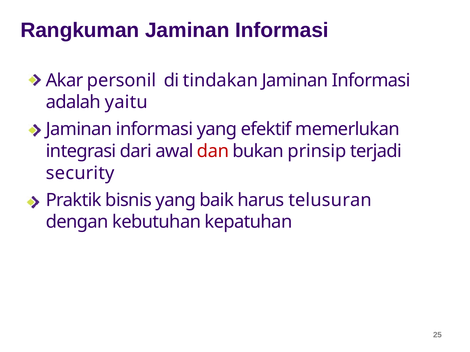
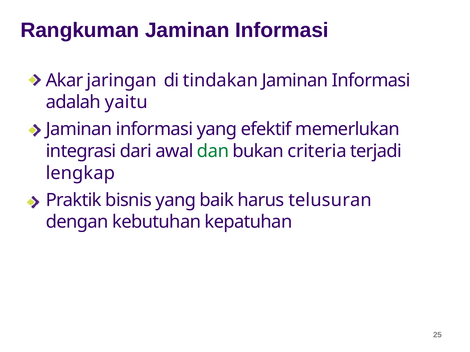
personil: personil -> jaringan (122, 80)
dan colour: red -> green (213, 151)
prinsip: prinsip -> criteria (317, 151)
security: security -> lengkap (80, 173)
